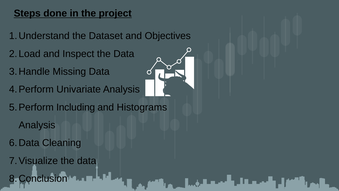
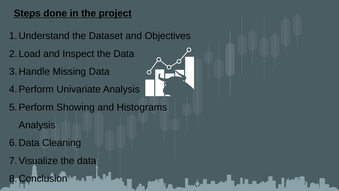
Including: Including -> Showing (76, 107)
